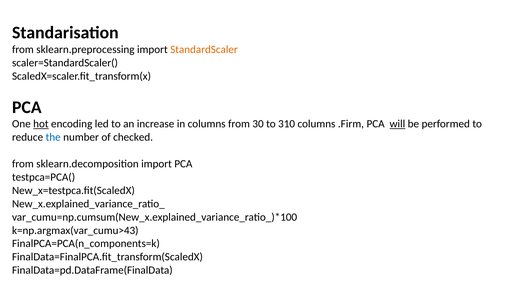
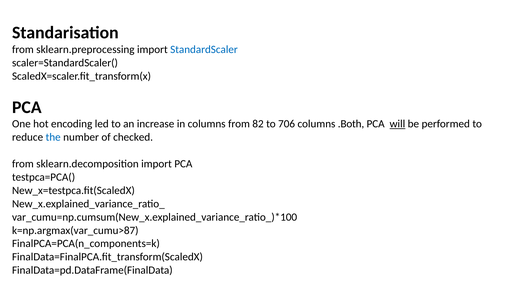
StandardScaler colour: orange -> blue (204, 50)
hot underline: present -> none (41, 124)
30: 30 -> 82 (258, 124)
310: 310 -> 706 (287, 124)
.Firm: .Firm -> .Both (351, 124)
k=np.argmax(var_cumu>43: k=np.argmax(var_cumu>43 -> k=np.argmax(var_cumu>87 (75, 231)
